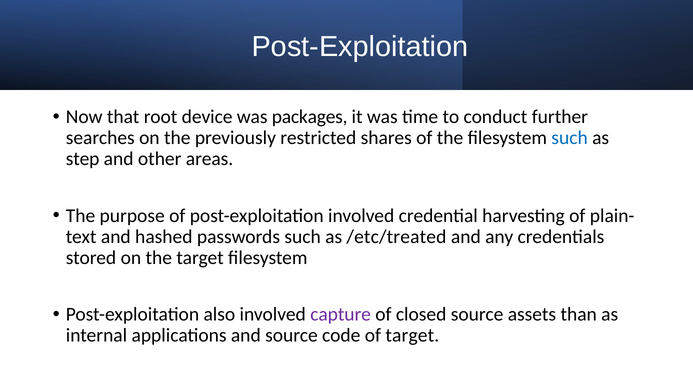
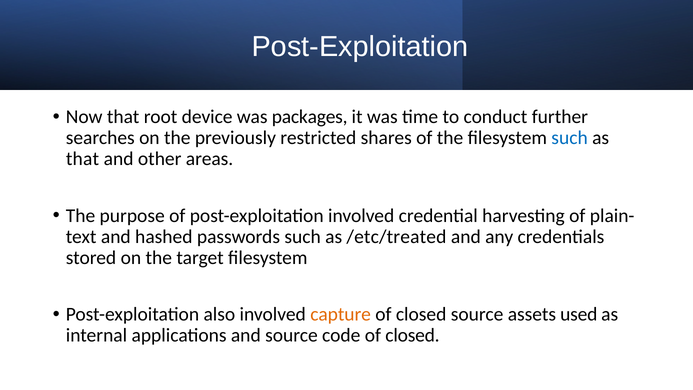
step: step -> that (82, 159)
capture colour: purple -> orange (341, 314)
than: than -> used (579, 314)
code of target: target -> closed (413, 335)
